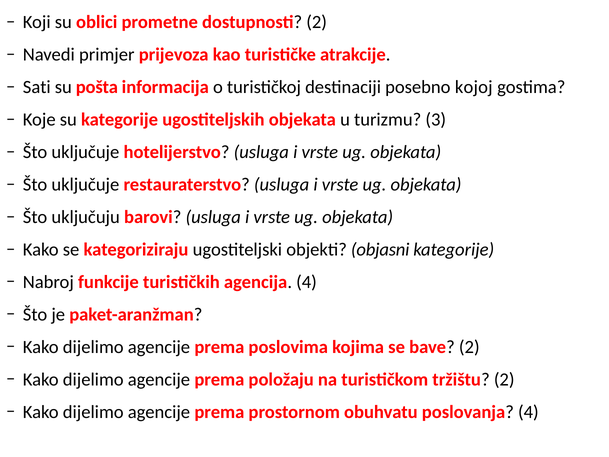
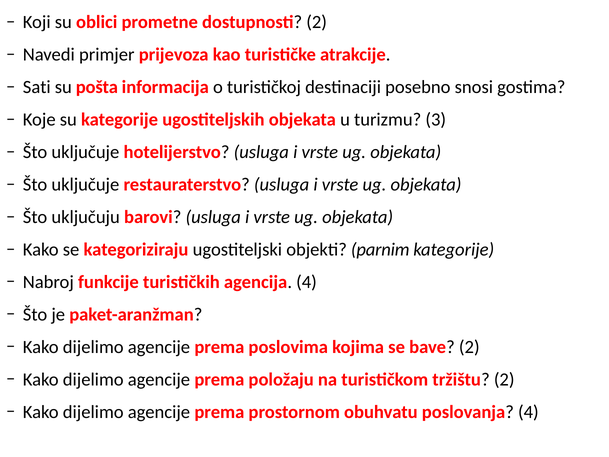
kojoj: kojoj -> snosi (474, 87)
objasni: objasni -> parnim (380, 249)
